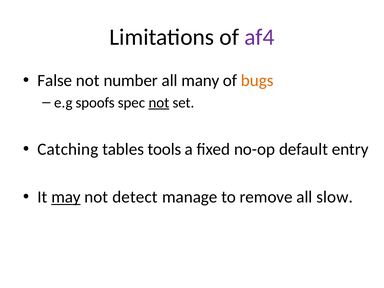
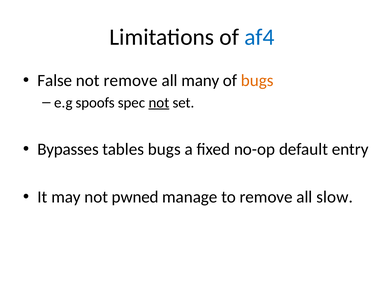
af4 colour: purple -> blue (259, 37)
not number: number -> remove (131, 81)
Catching: Catching -> Bypasses (68, 149)
tables tools: tools -> bugs (164, 149)
may underline: present -> none (66, 197)
detect: detect -> pwned (135, 197)
